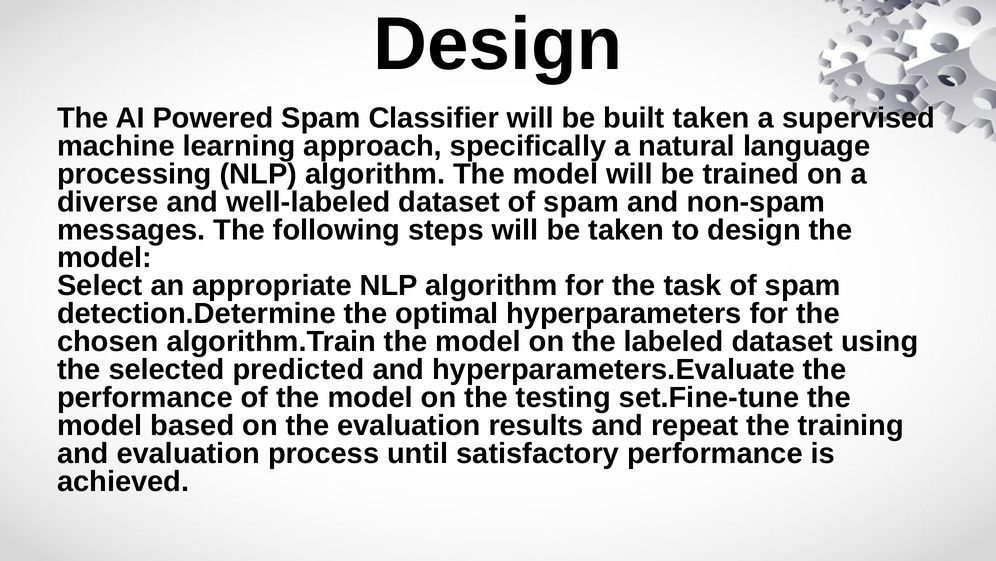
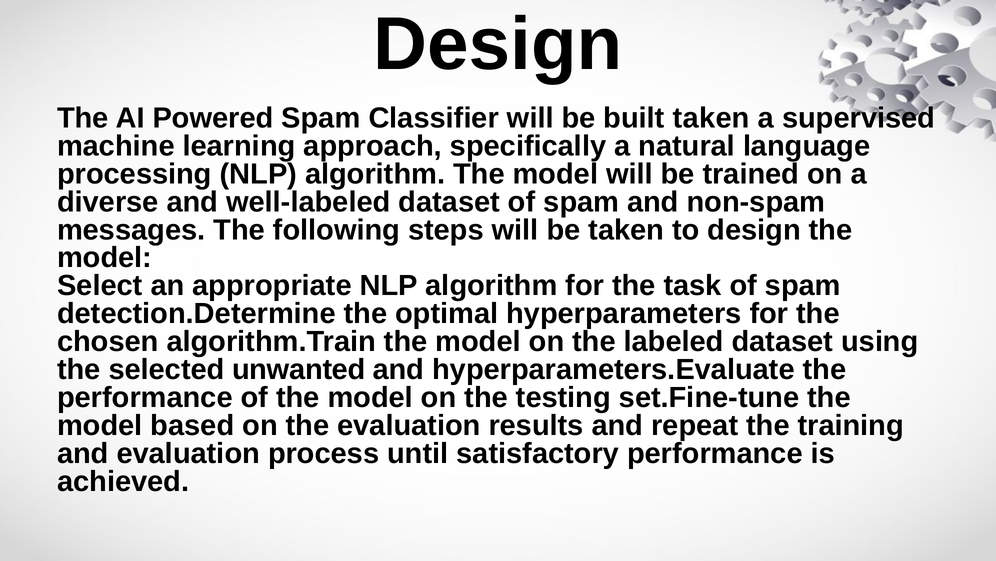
predicted: predicted -> unwanted (299, 369)
